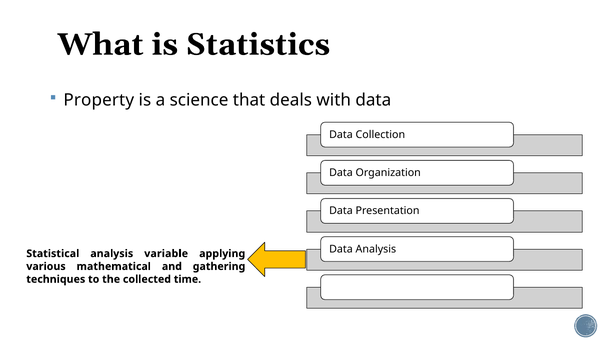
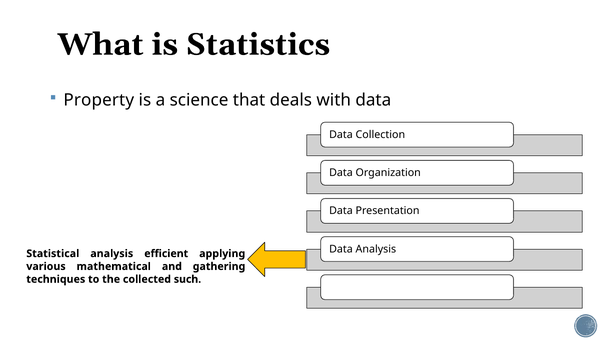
variable: variable -> efficient (166, 253)
time: time -> such (187, 279)
